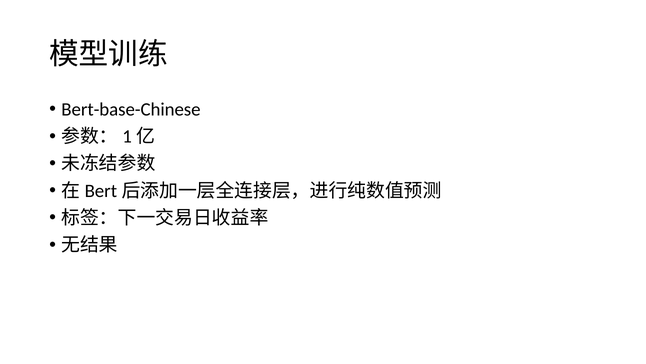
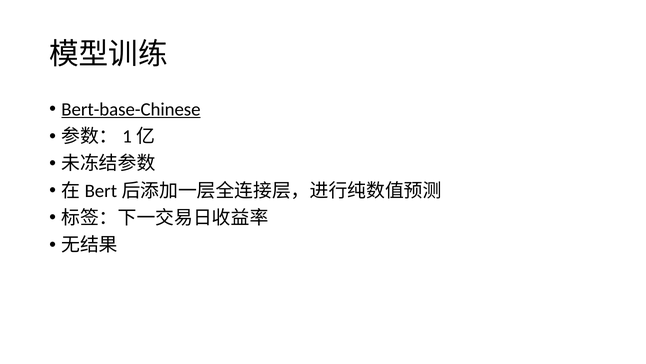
Bert-base-Chinese underline: none -> present (131, 109)
